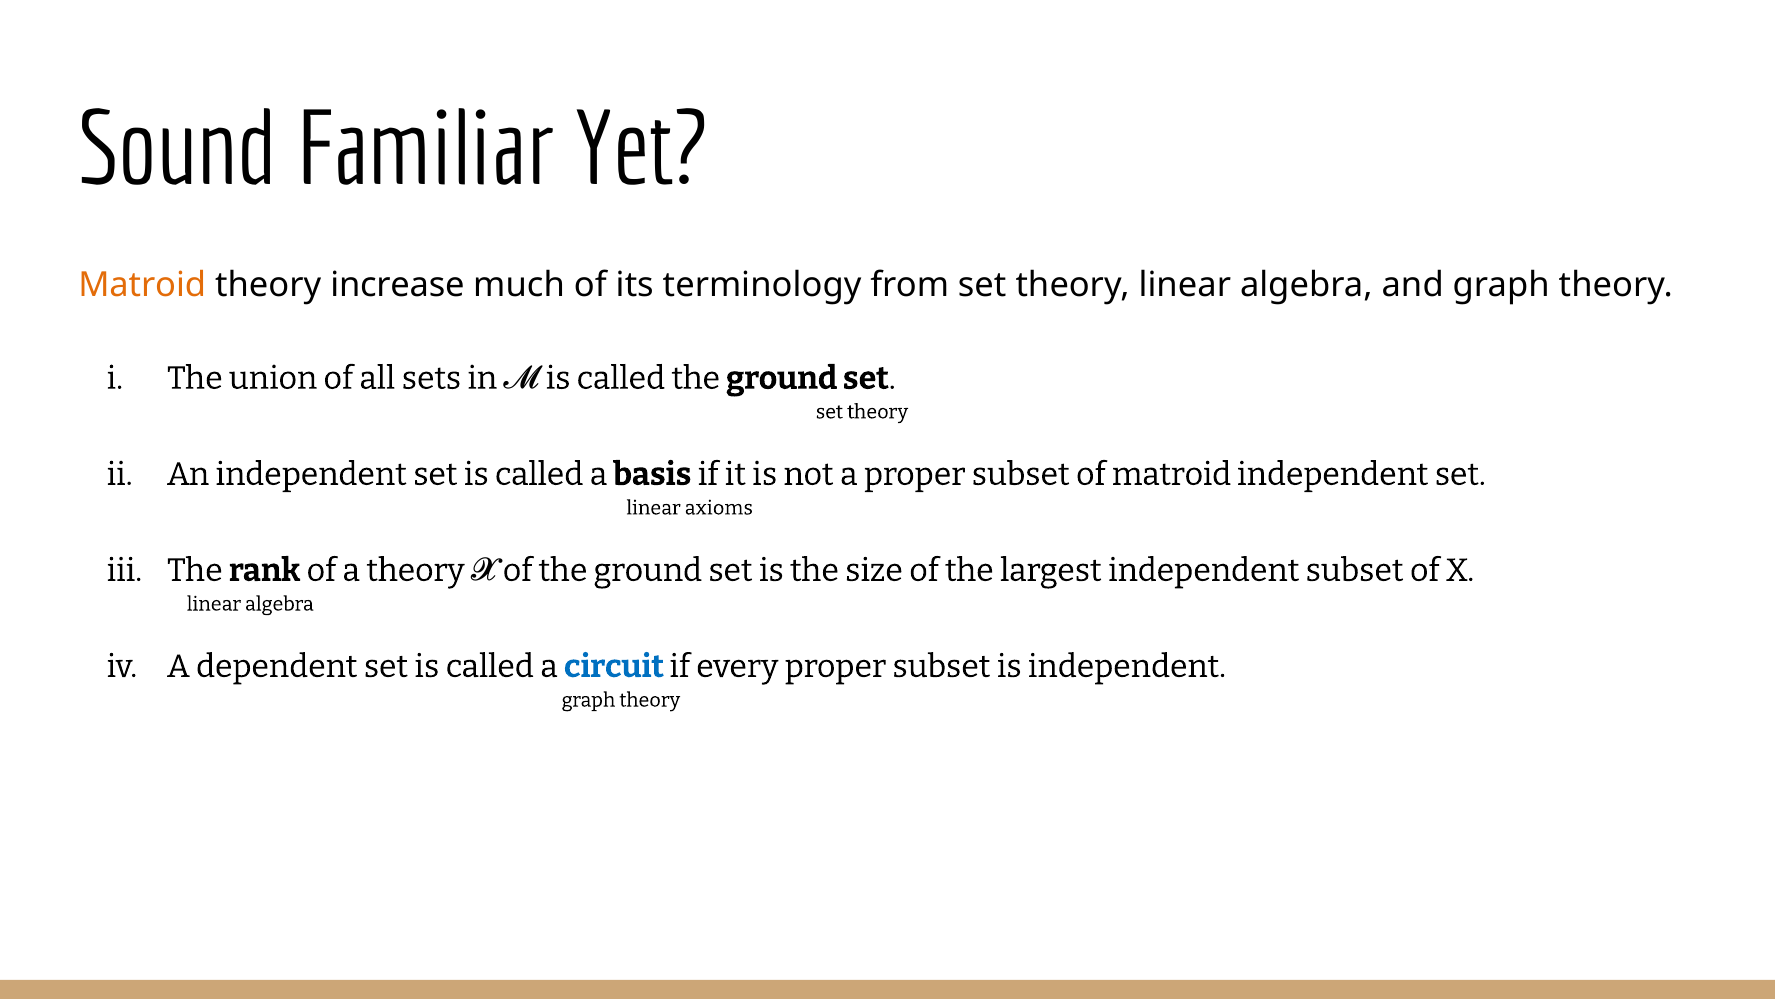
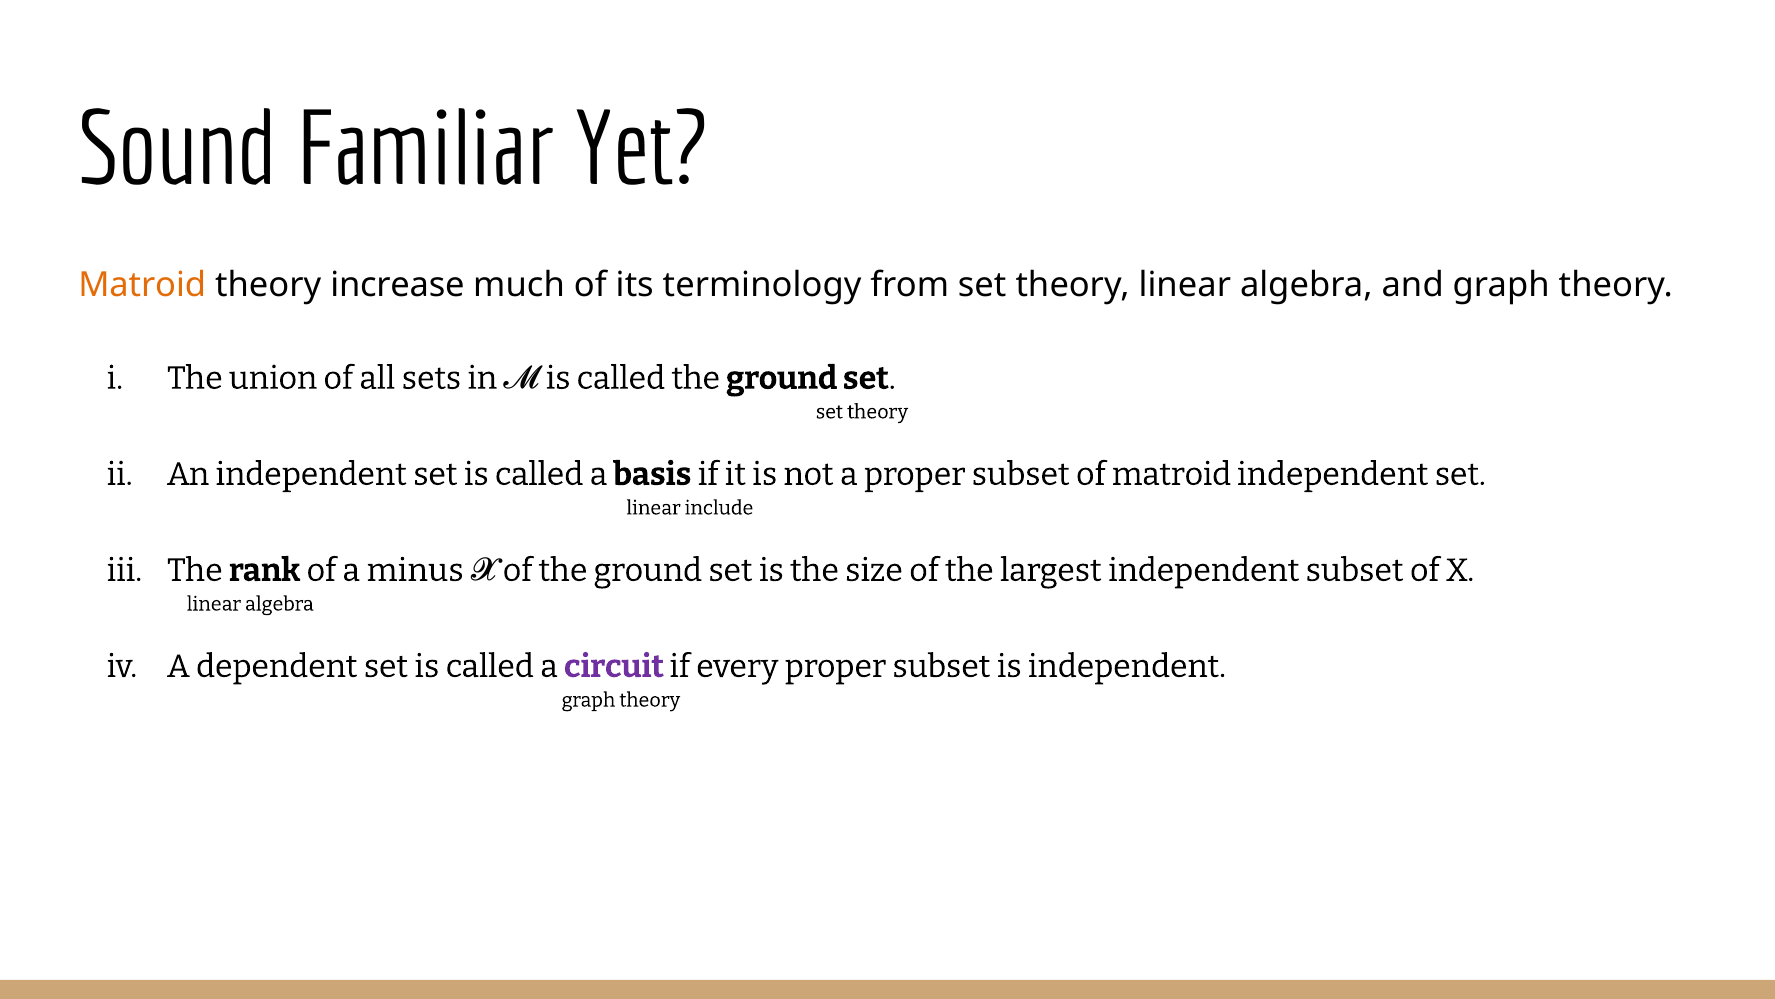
axioms: axioms -> include (719, 508)
a theory: theory -> minus (415, 570)
circuit colour: blue -> purple (614, 666)
